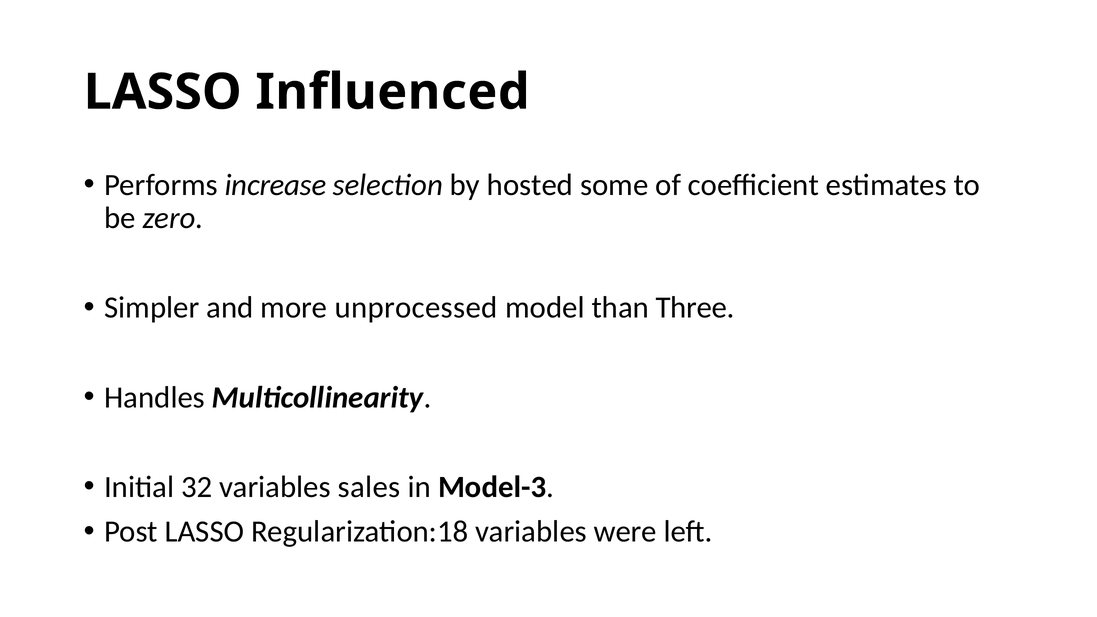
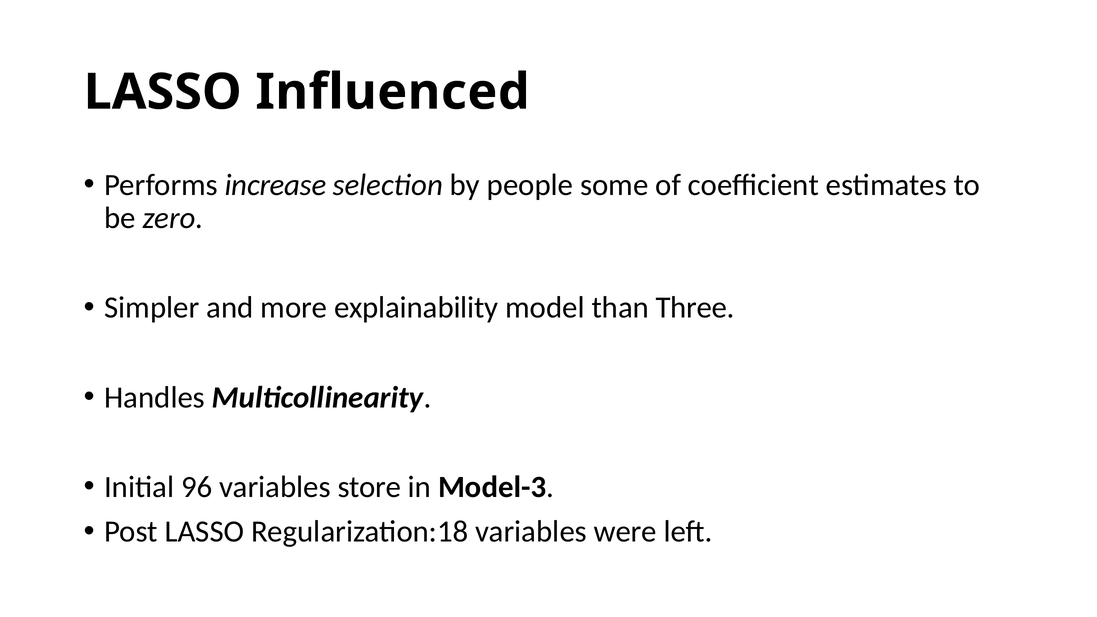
hosted: hosted -> people (530, 185)
unprocessed: unprocessed -> explainability (416, 308)
32: 32 -> 96 (197, 487)
sales: sales -> store (369, 487)
